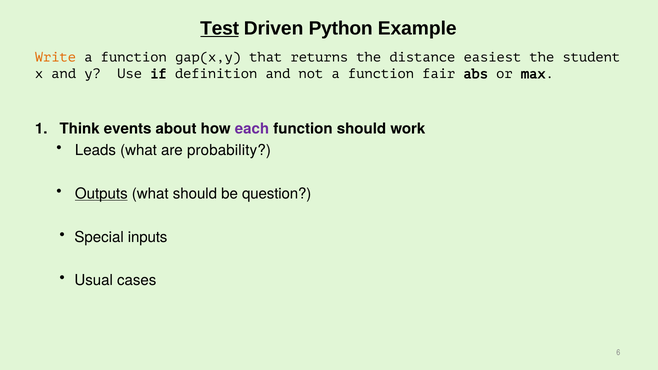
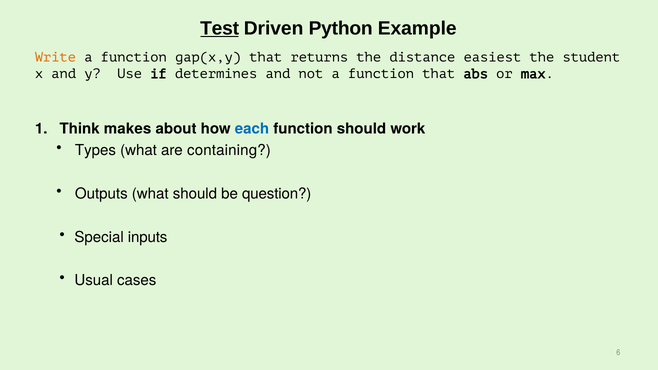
definition: definition -> determines (216, 74)
function fair: fair -> that (439, 74)
events: events -> makes (128, 129)
each colour: purple -> blue (252, 129)
Leads: Leads -> Types (95, 150)
probability: probability -> containing (229, 150)
Outputs underline: present -> none (101, 194)
